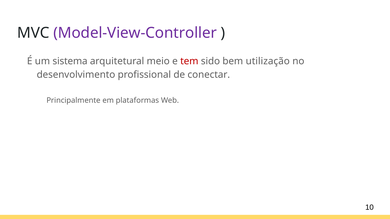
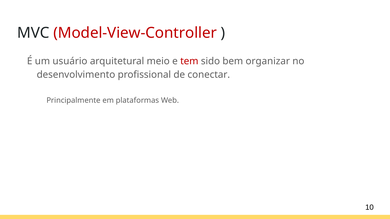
Model-View-Controller colour: purple -> red (135, 33)
sistema: sistema -> usuário (70, 61)
utilização: utilização -> organizar (268, 61)
